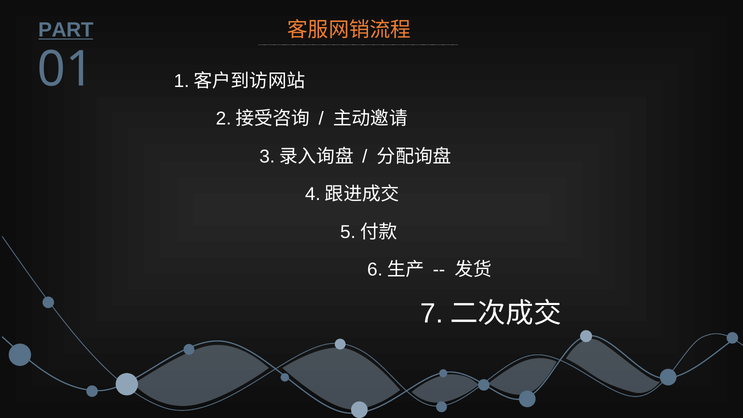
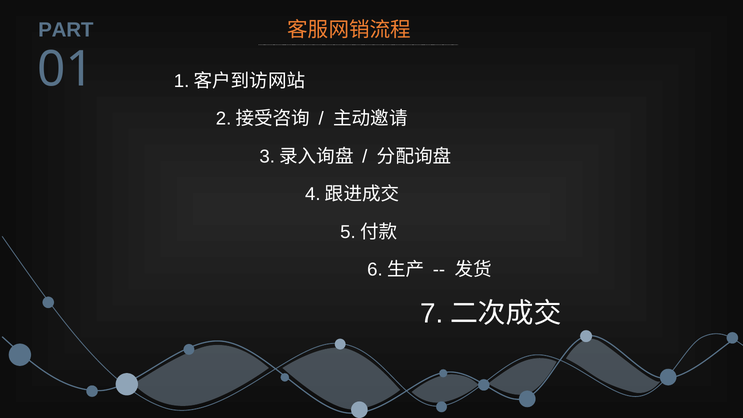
PART underline: present -> none (66, 30)
